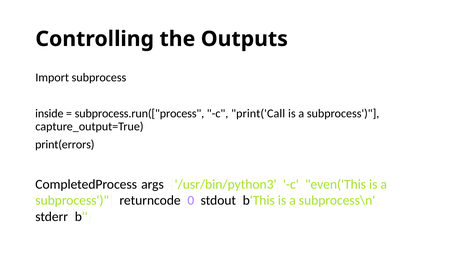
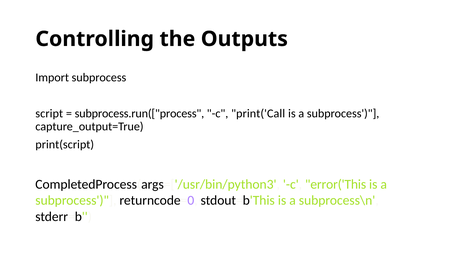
inside: inside -> script (49, 113)
print(errors: print(errors -> print(script (65, 144)
even('This: even('This -> error('This (336, 184)
